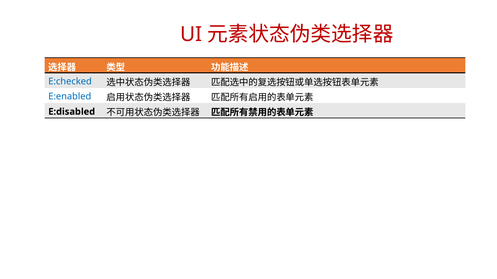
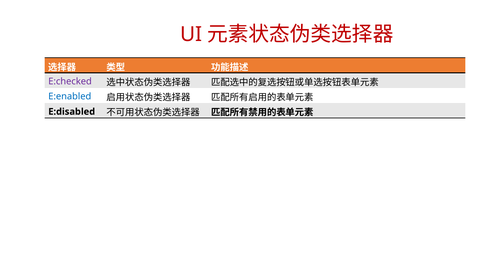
E:checked colour: blue -> purple (70, 82)
